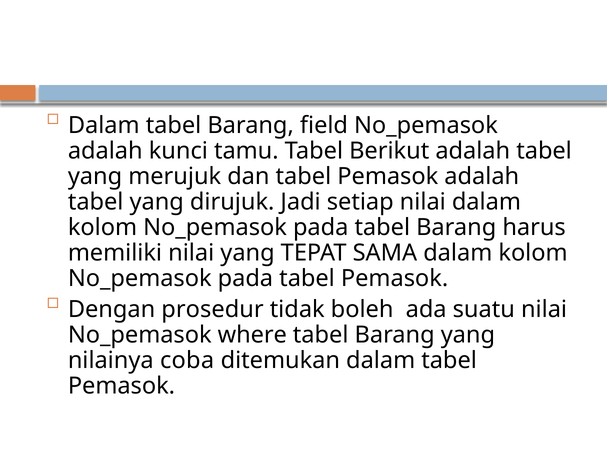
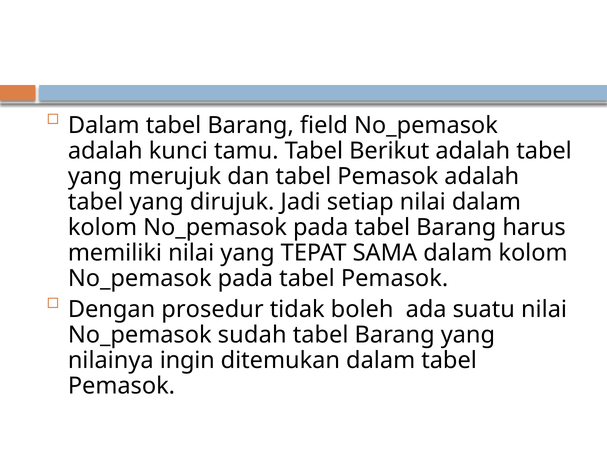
where: where -> sudah (252, 334)
coba: coba -> ingin (187, 360)
